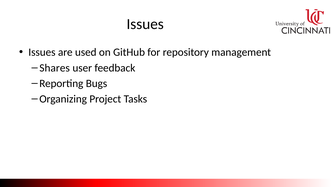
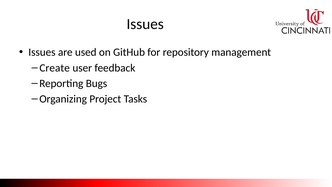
Shares: Shares -> Create (55, 68)
